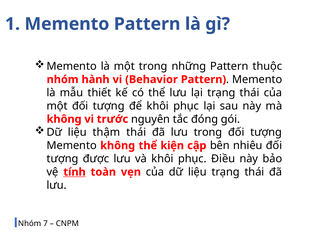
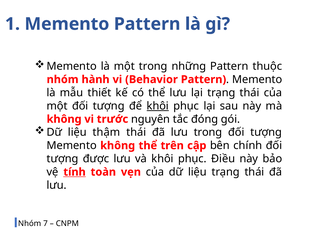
khôi underline: none -> present (158, 106)
kiện: kiện -> trên (172, 145)
nhiêu: nhiêu -> chính (248, 145)
